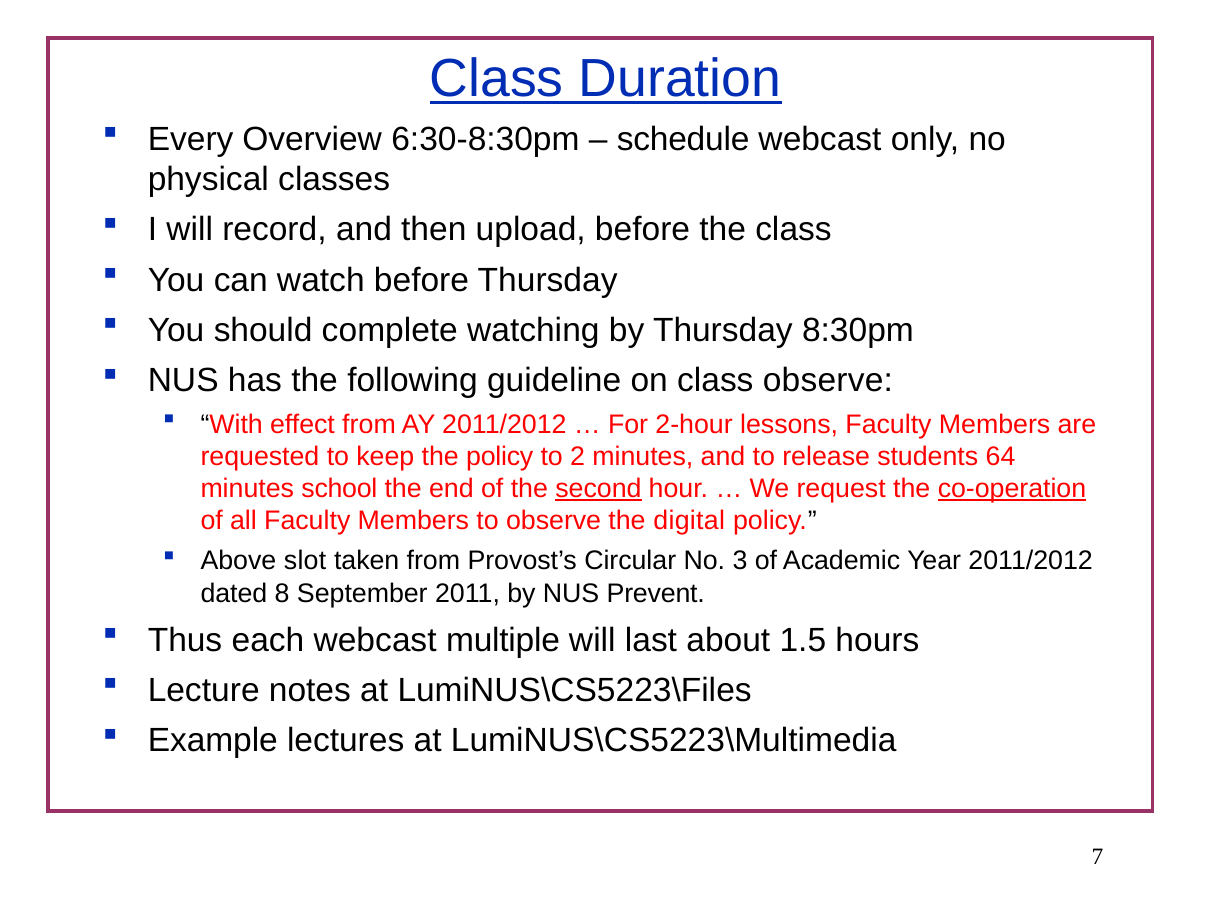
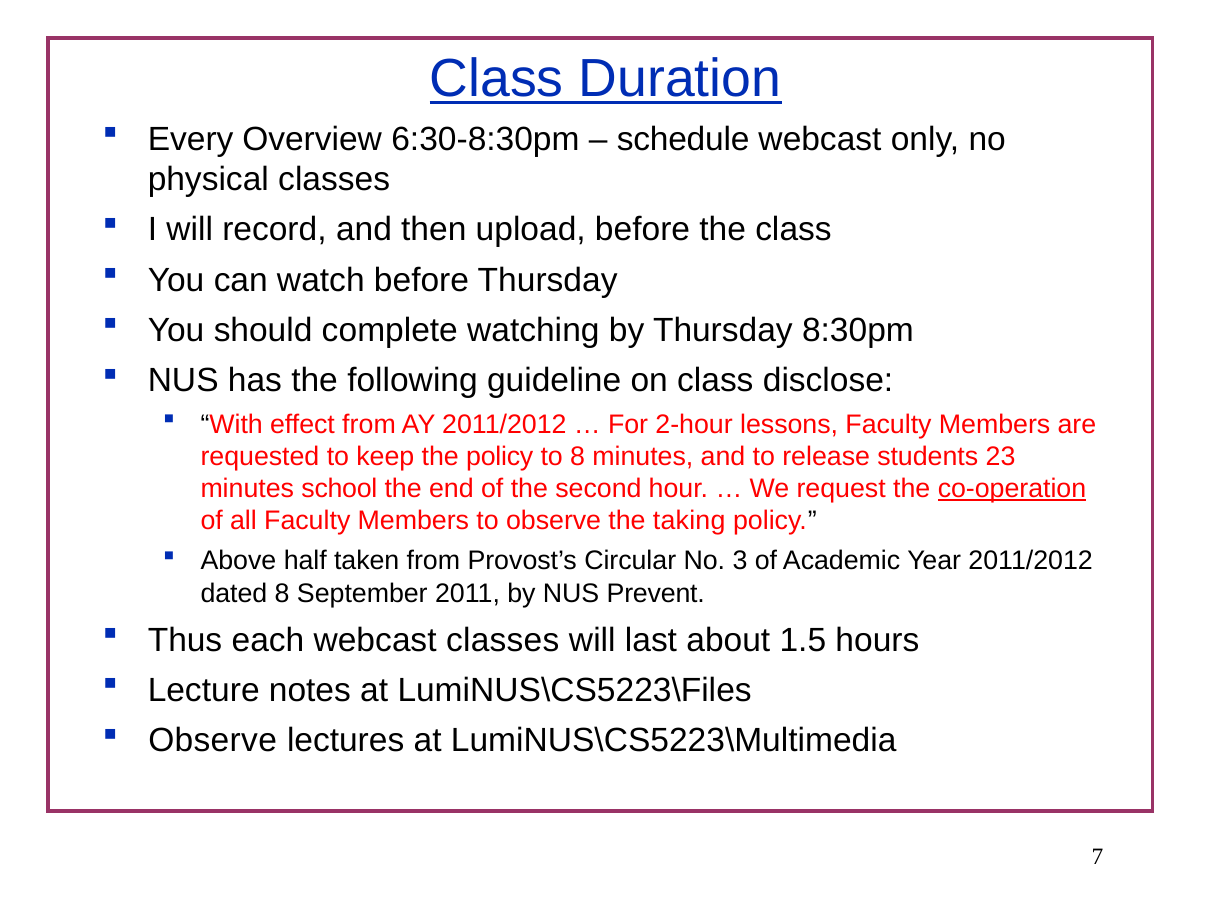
class observe: observe -> disclose (828, 380)
to 2: 2 -> 8 (578, 456)
64: 64 -> 23 (1001, 456)
second underline: present -> none (598, 488)
digital: digital -> taking (689, 521)
slot: slot -> half (305, 561)
webcast multiple: multiple -> classes (503, 640)
Example: Example -> Observe (213, 740)
